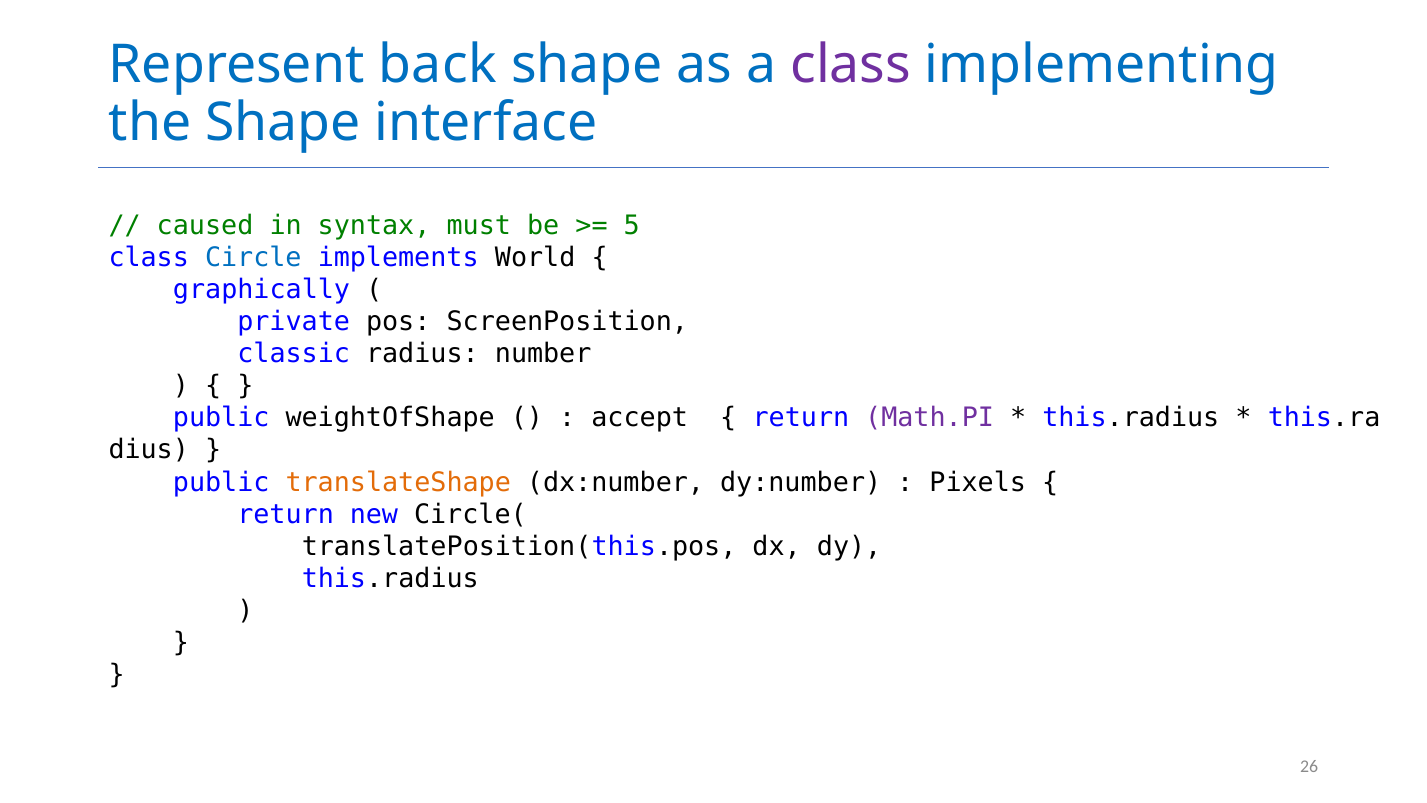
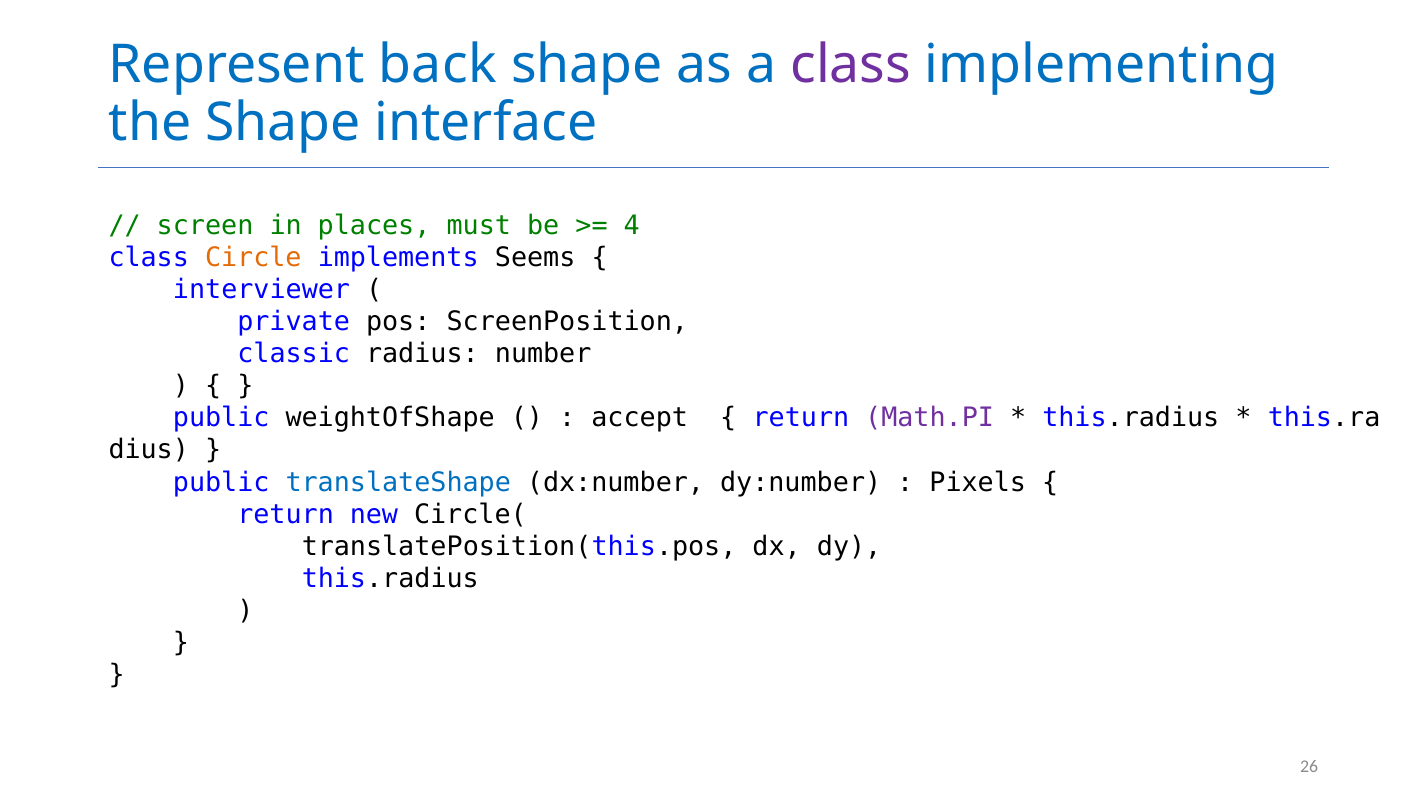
caused: caused -> screen (205, 225)
syntax: syntax -> places (374, 225)
5: 5 -> 4 (632, 225)
Circle colour: blue -> orange (253, 257)
World: World -> Seems (535, 257)
graphically: graphically -> interviewer (262, 289)
translateShape colour: orange -> blue (398, 482)
